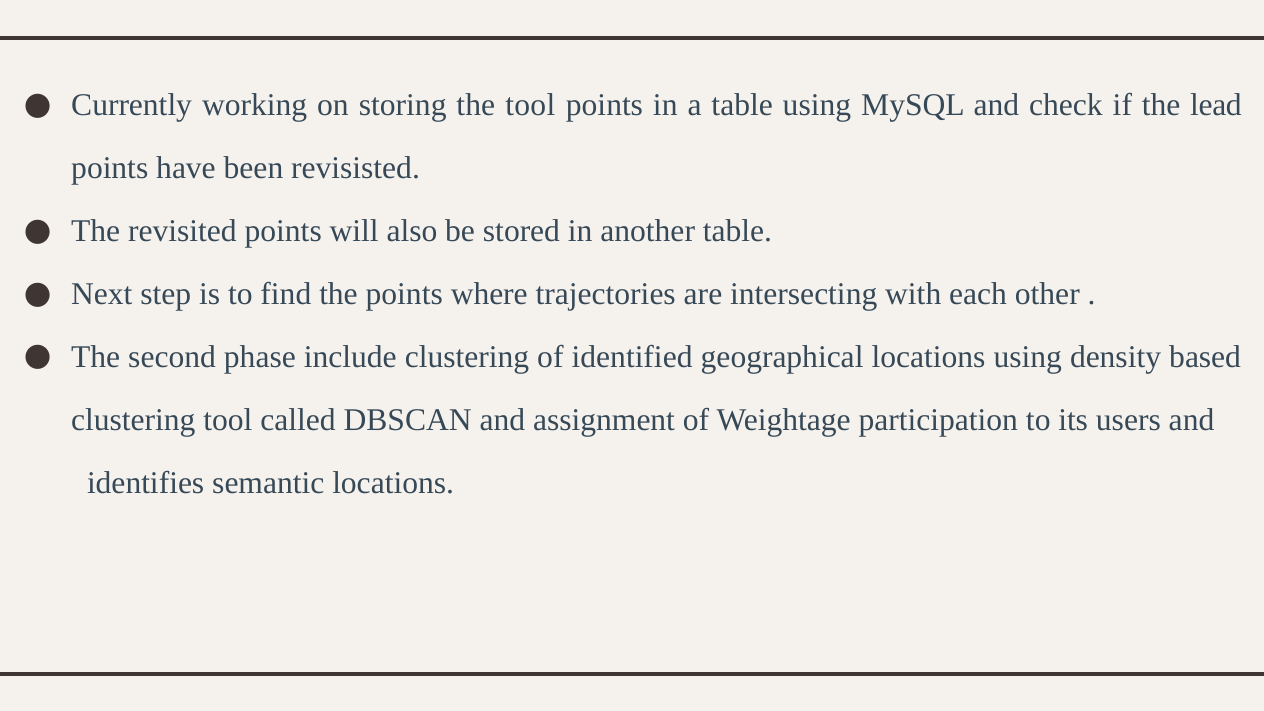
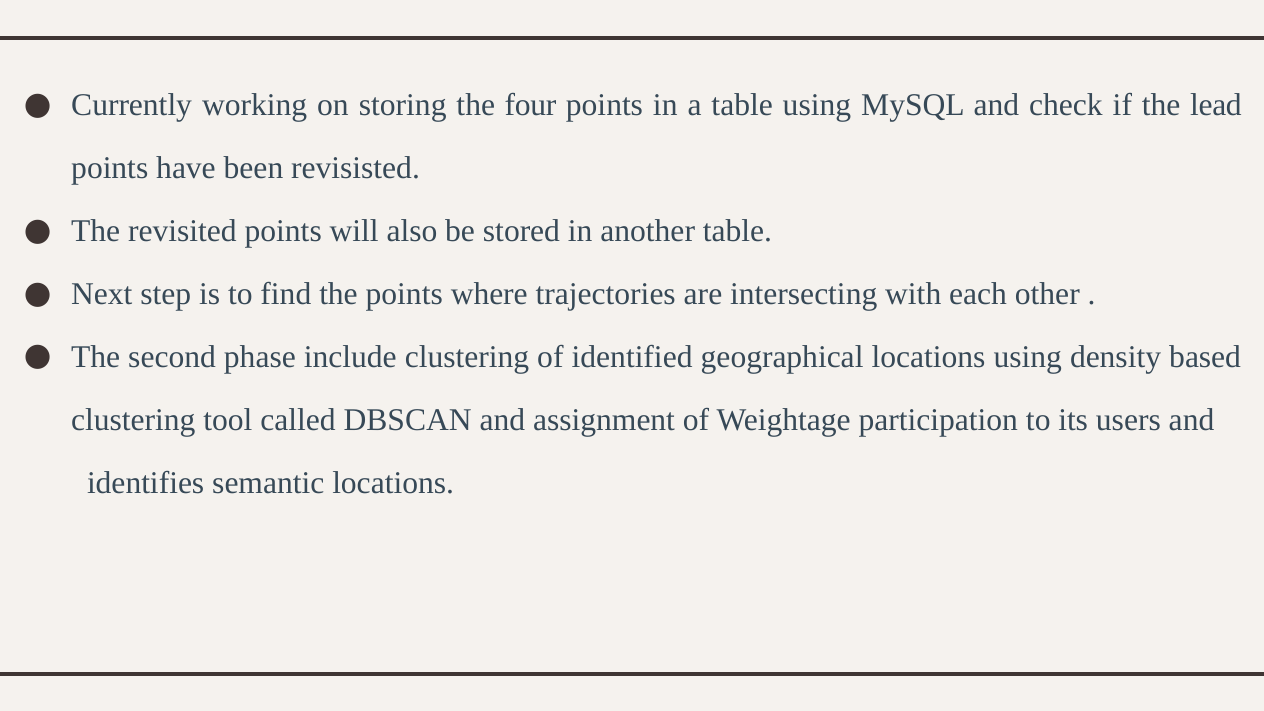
the tool: tool -> four (531, 105)
